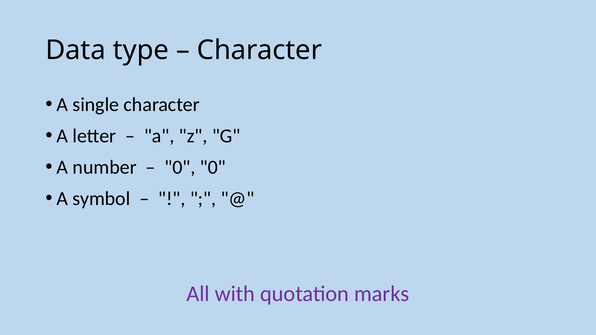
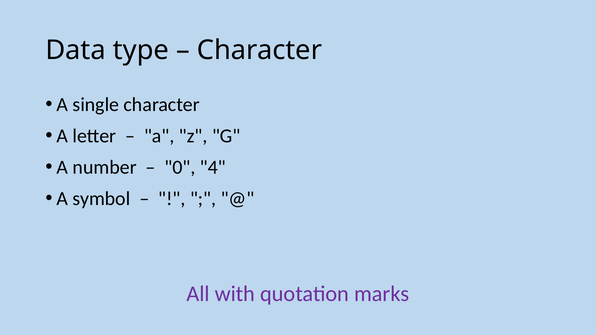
0 0: 0 -> 4 (213, 167)
